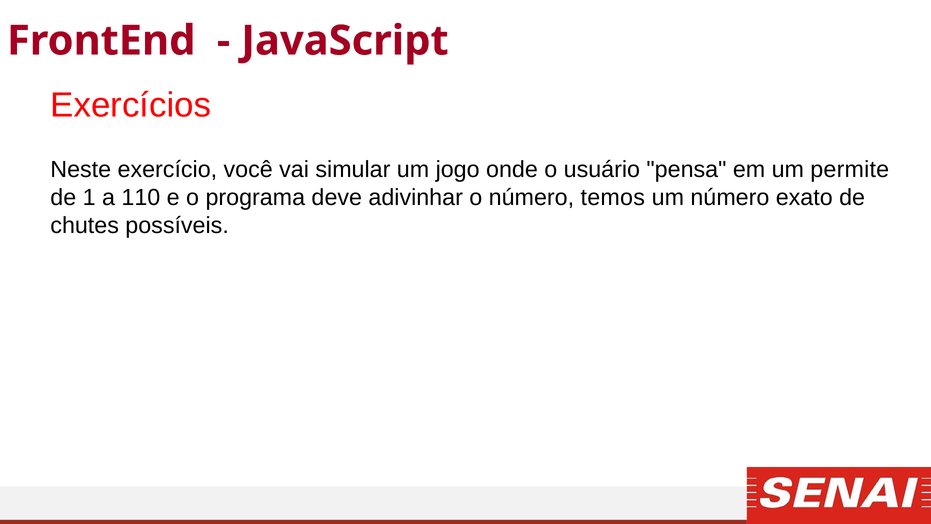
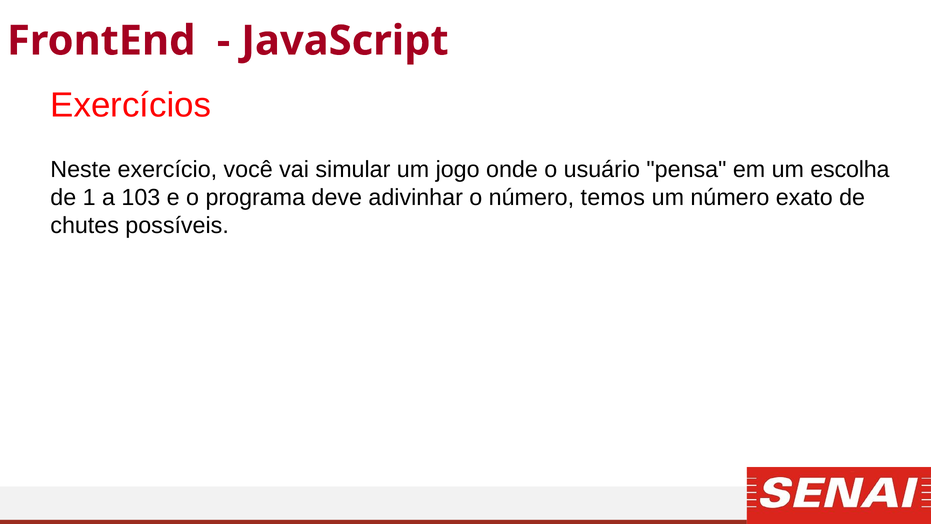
permite: permite -> escolha (850, 170)
110: 110 -> 103 (141, 197)
